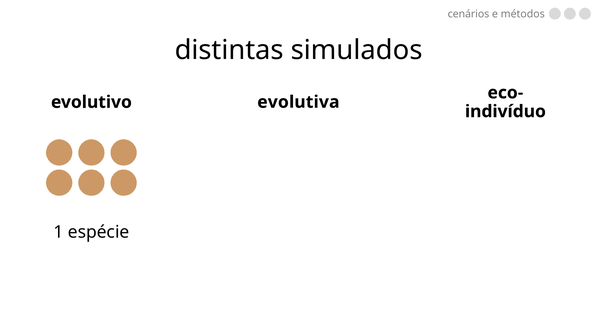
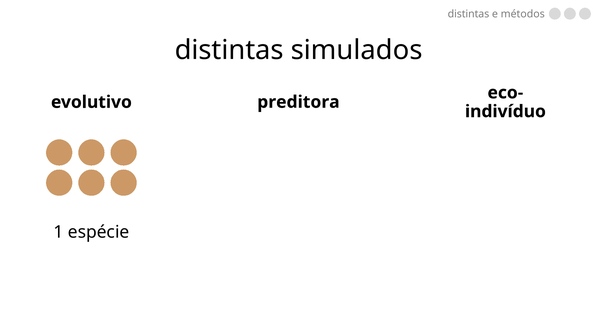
cenários: cenários -> distintas (468, 14)
evolutiva: evolutiva -> preditora (298, 102)
